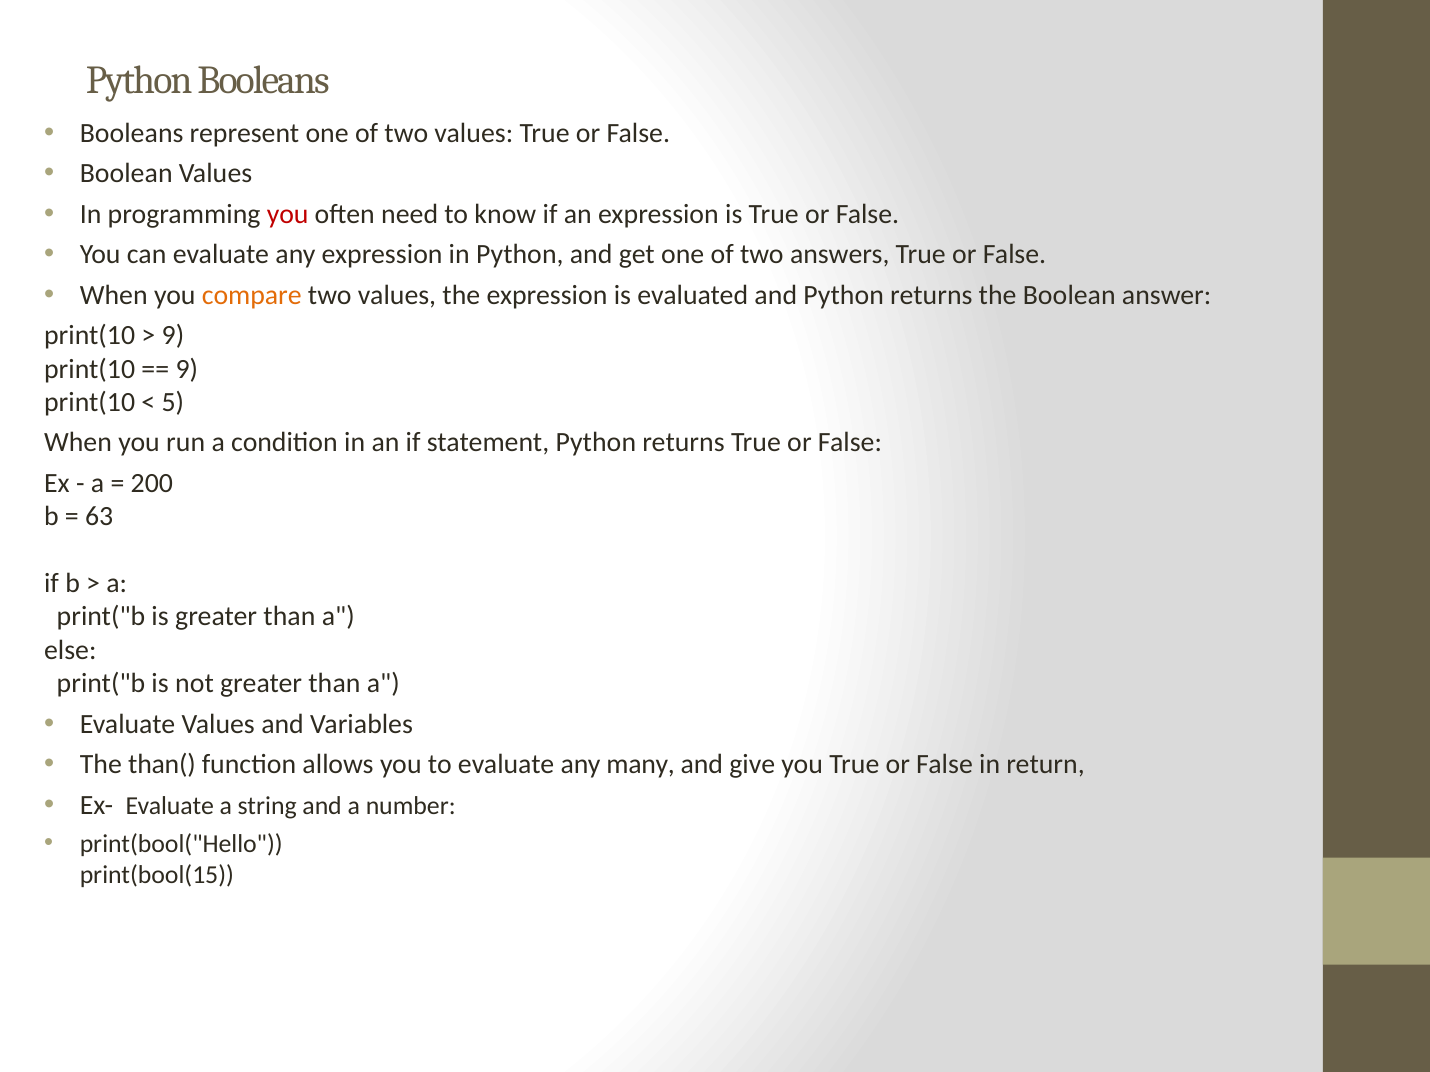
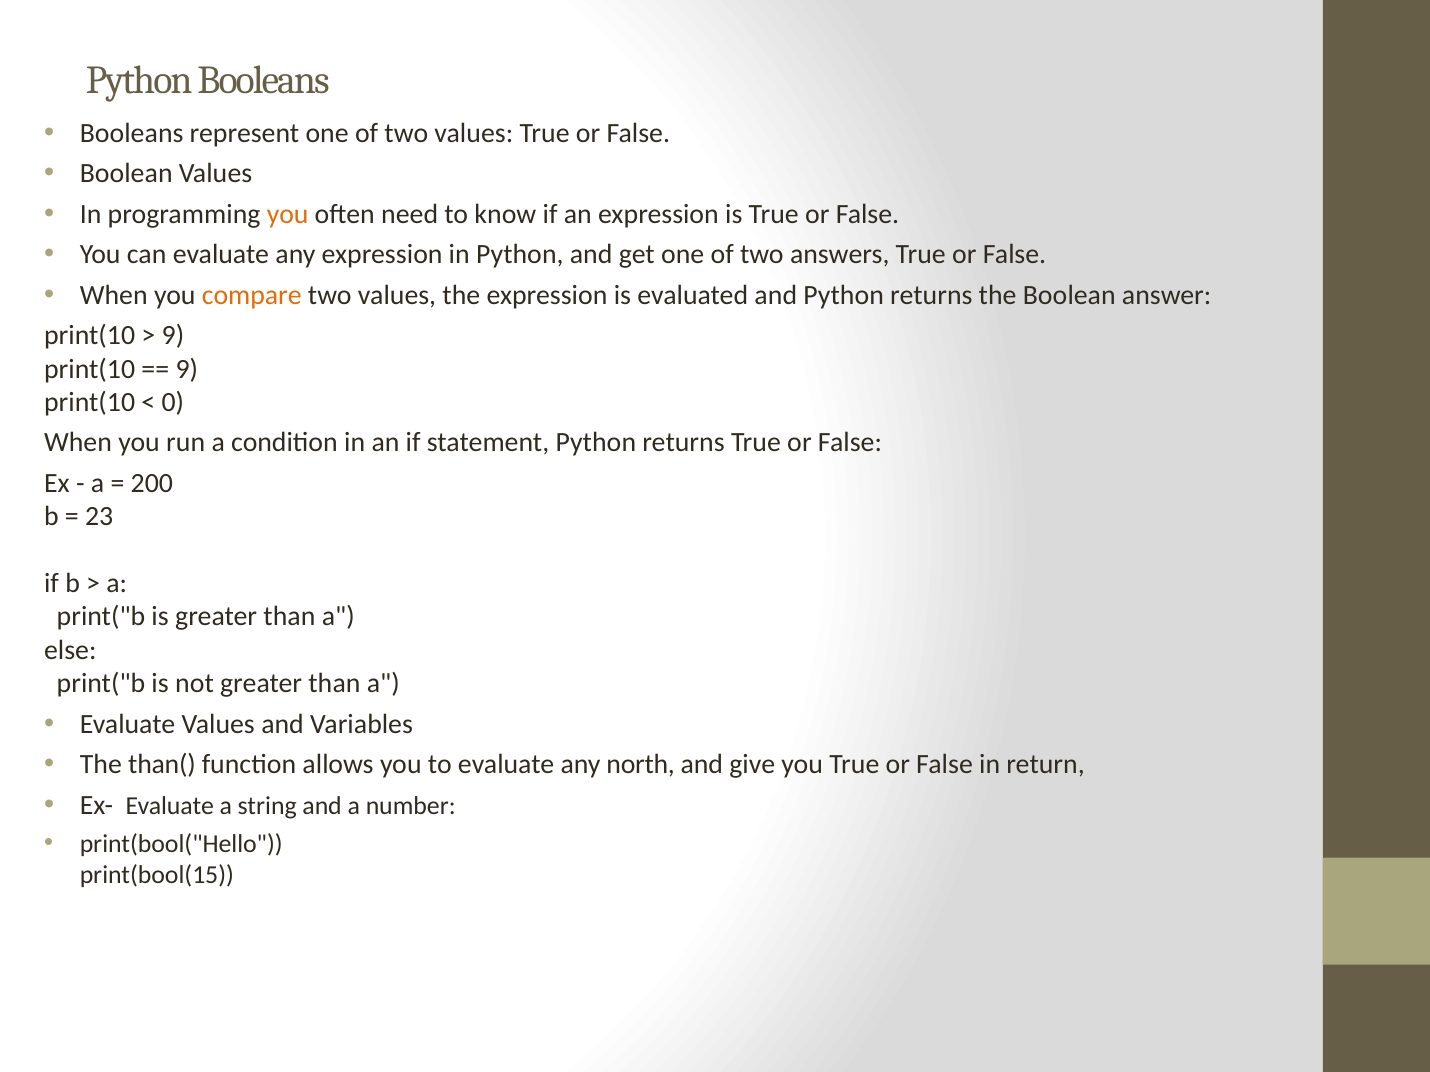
you colour: red -> orange (288, 214)
5: 5 -> 0 (173, 402)
63: 63 -> 23 (99, 517)
many: many -> north (641, 765)
